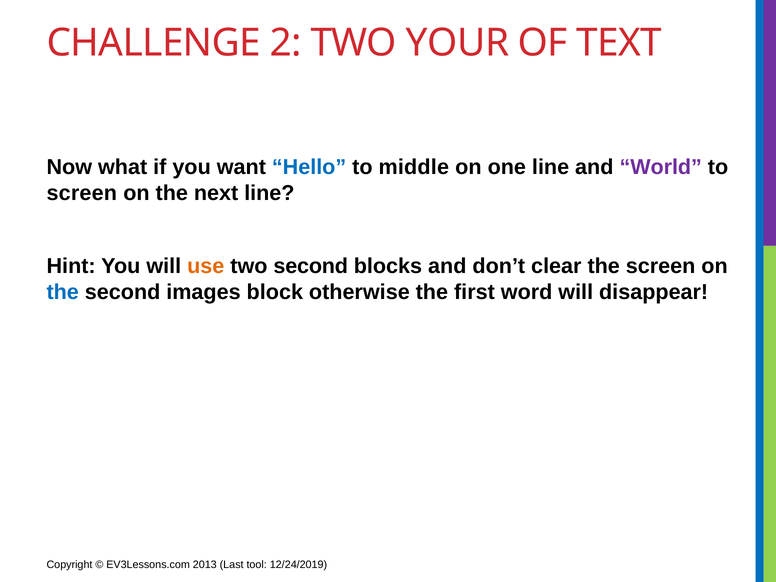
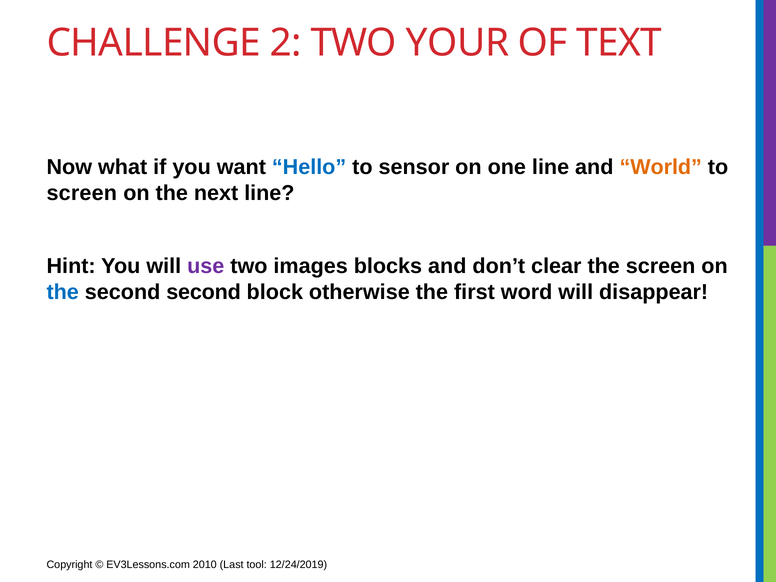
middle: middle -> sensor (414, 167)
World colour: purple -> orange (661, 167)
use colour: orange -> purple (206, 266)
two second: second -> images (311, 266)
second images: images -> second (204, 292)
2013: 2013 -> 2010 (205, 565)
